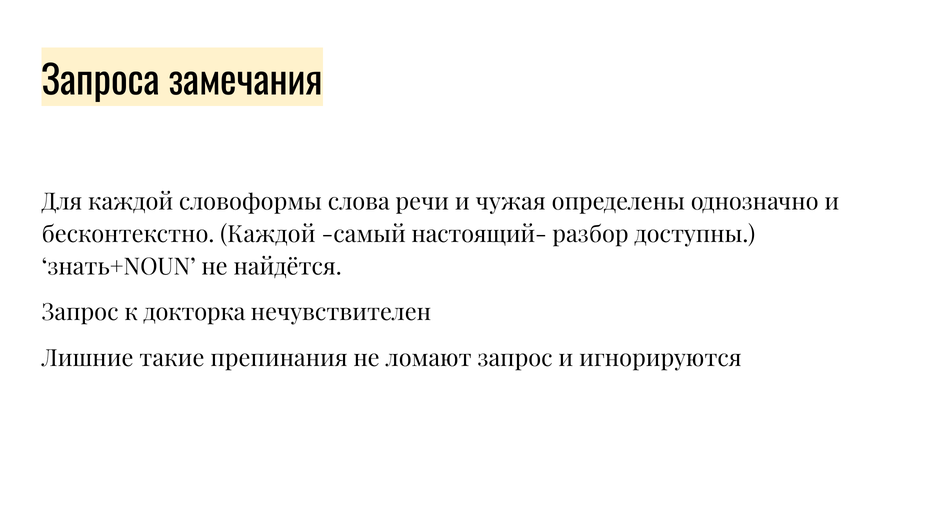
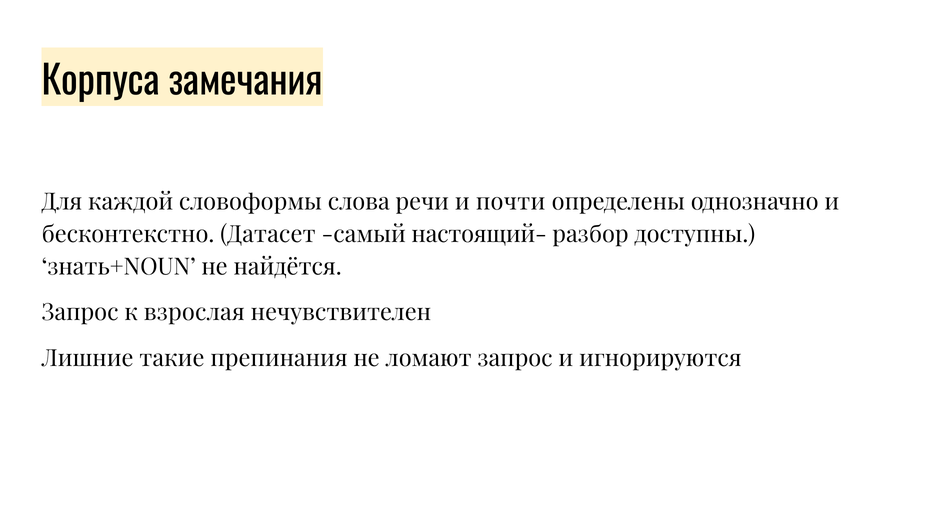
Запроса: Запроса -> Корпуса (101, 82)
чужая: чужая -> почти (511, 202)
бесконтекстно Каждой: Каждой -> Датасет (268, 235)
докторка: докторка -> взрослая (194, 313)
